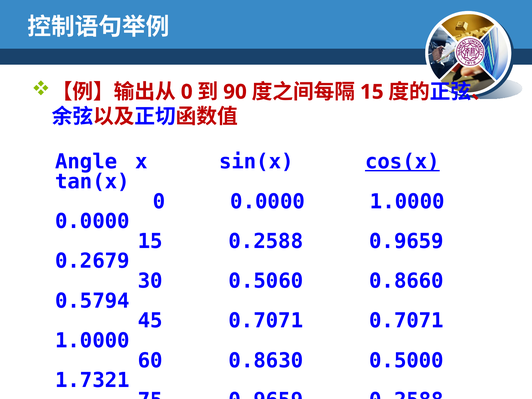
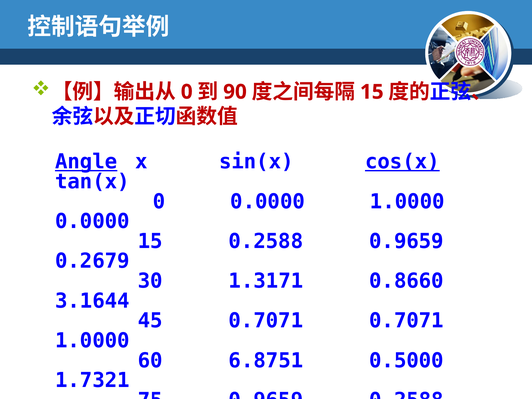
Angle underline: none -> present (86, 162)
0.5060: 0.5060 -> 1.3171 (266, 281)
0.5794: 0.5794 -> 3.1644 (92, 301)
0.8630: 0.8630 -> 6.8751 (266, 361)
